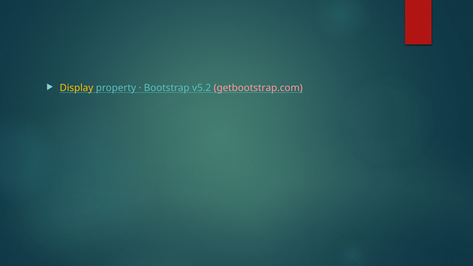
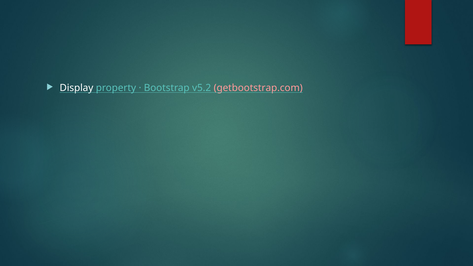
Display colour: yellow -> white (76, 88)
